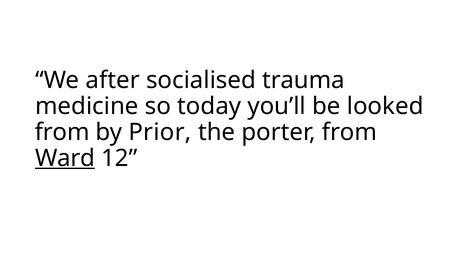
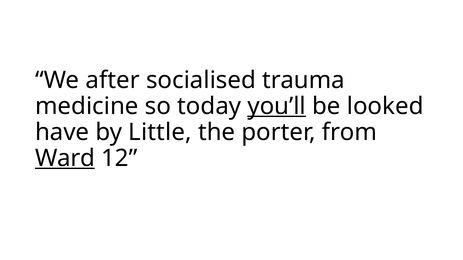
you’ll underline: none -> present (277, 106)
from: from -> have (62, 132)
Prior: Prior -> Little (160, 132)
